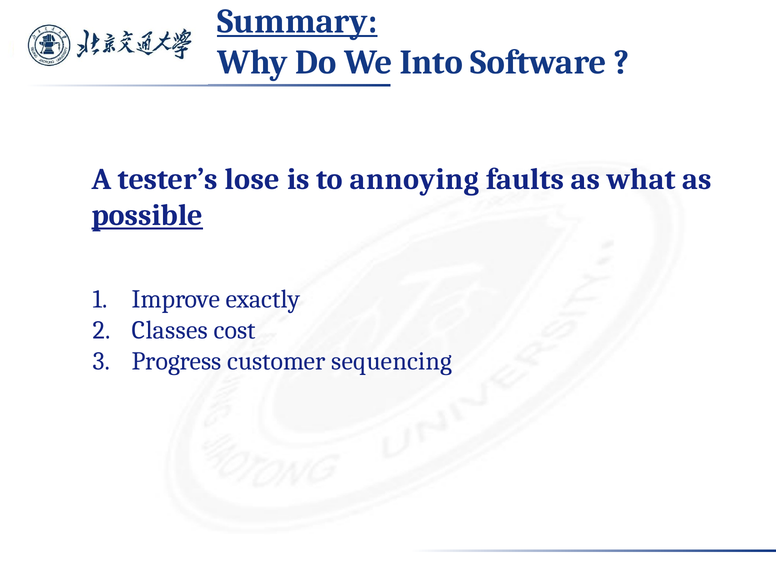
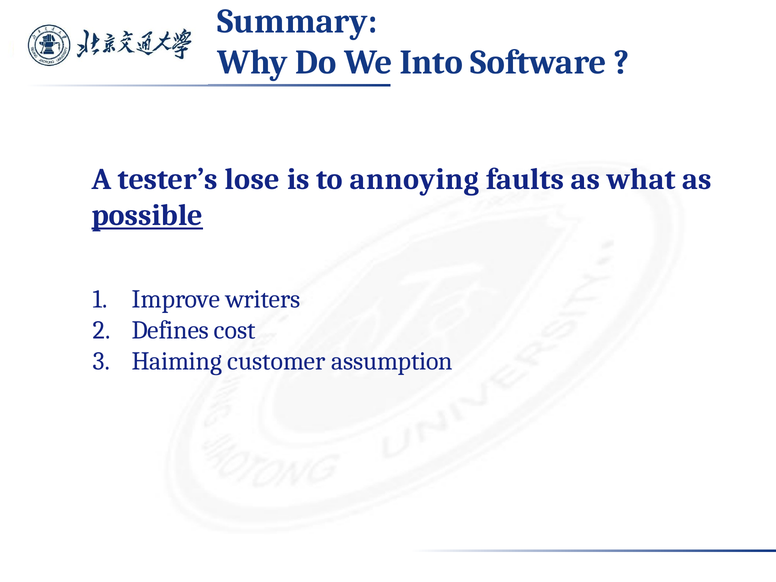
Summary underline: present -> none (297, 21)
exactly: exactly -> writers (263, 299)
Classes: Classes -> Defines (170, 330)
Progress: Progress -> Haiming (177, 361)
sequencing: sequencing -> assumption (392, 361)
